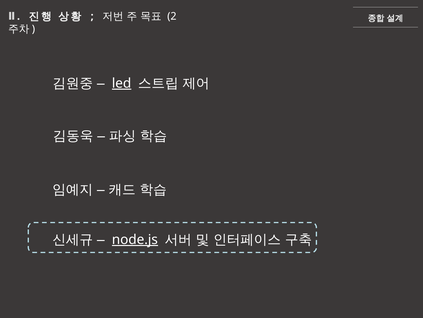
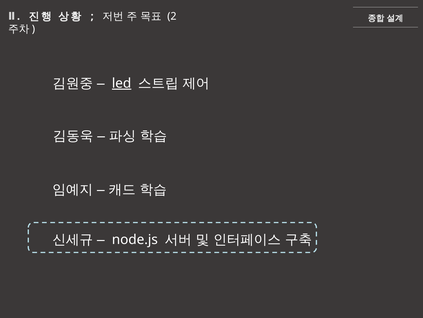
node.js underline: present -> none (135, 239)
